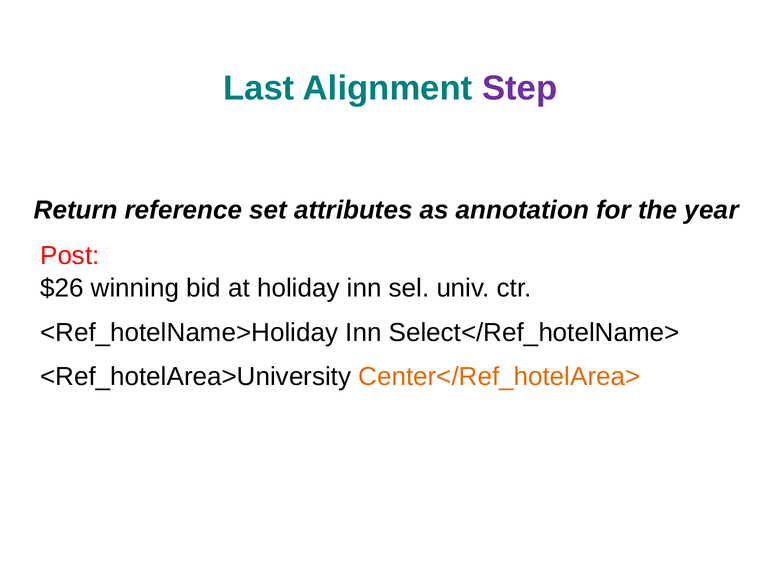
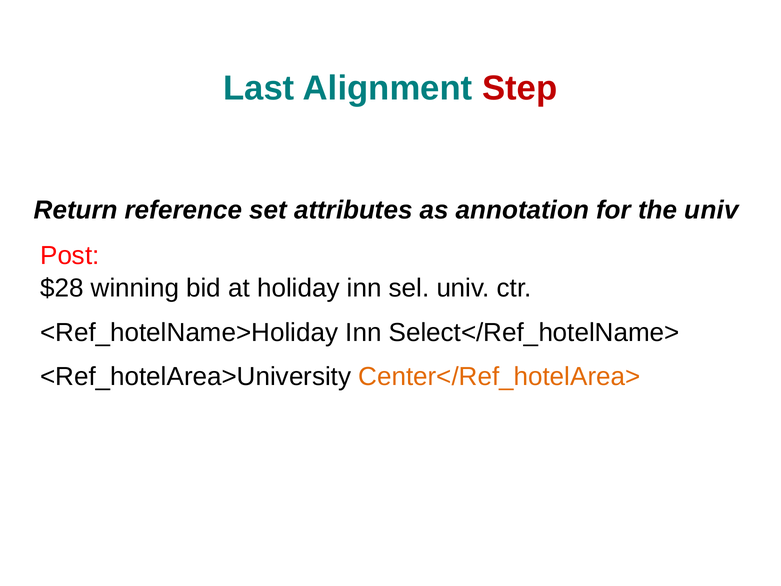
Step colour: purple -> red (520, 88)
the year: year -> univ (712, 210)
$26: $26 -> $28 (62, 288)
